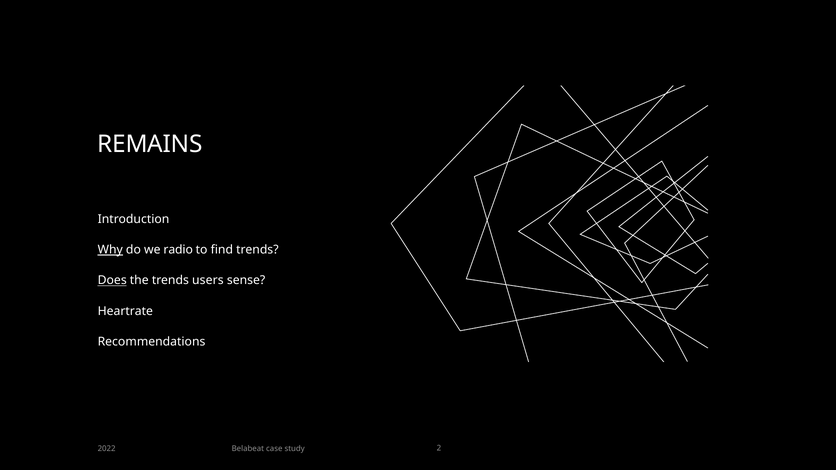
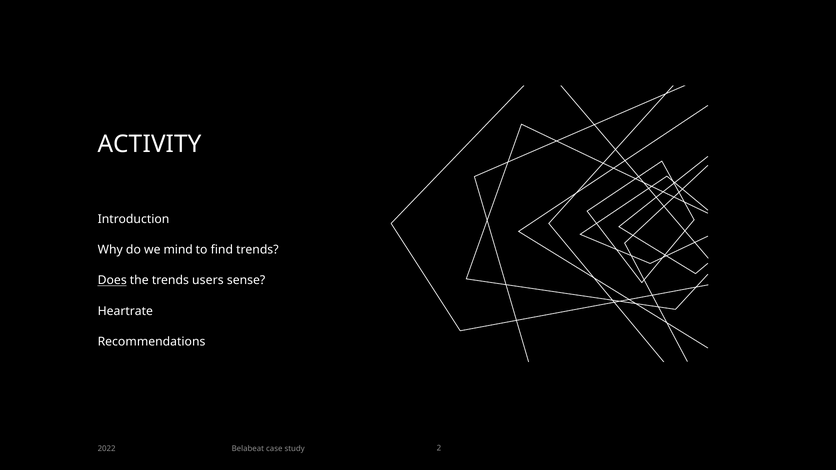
REMAINS: REMAINS -> ACTIVITY (150, 144)
Why underline: present -> none (110, 250)
radio: radio -> mind (178, 250)
